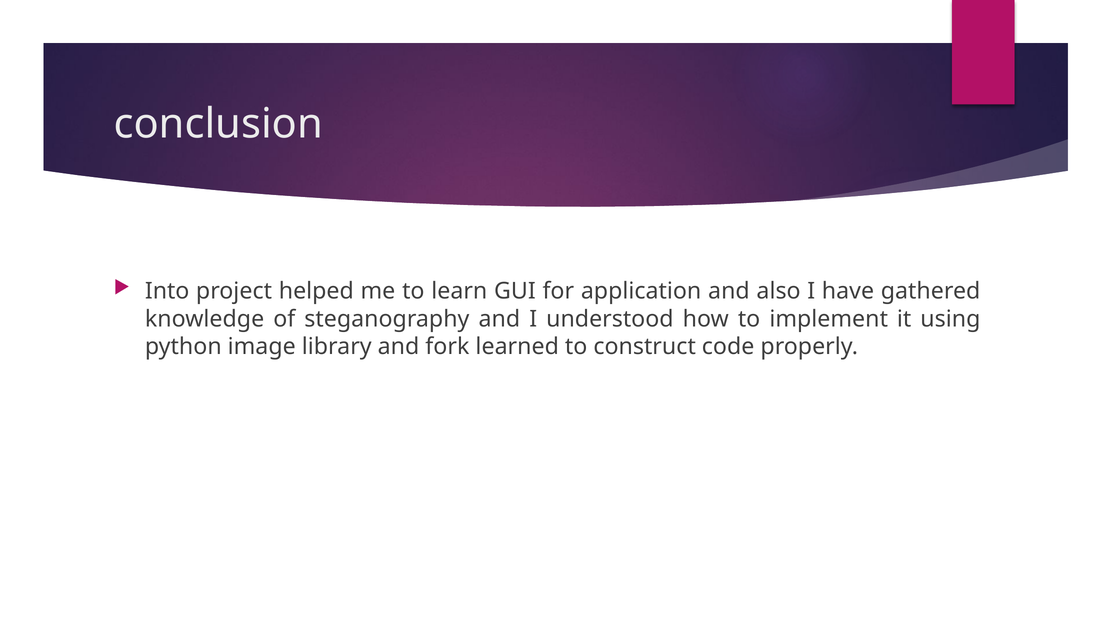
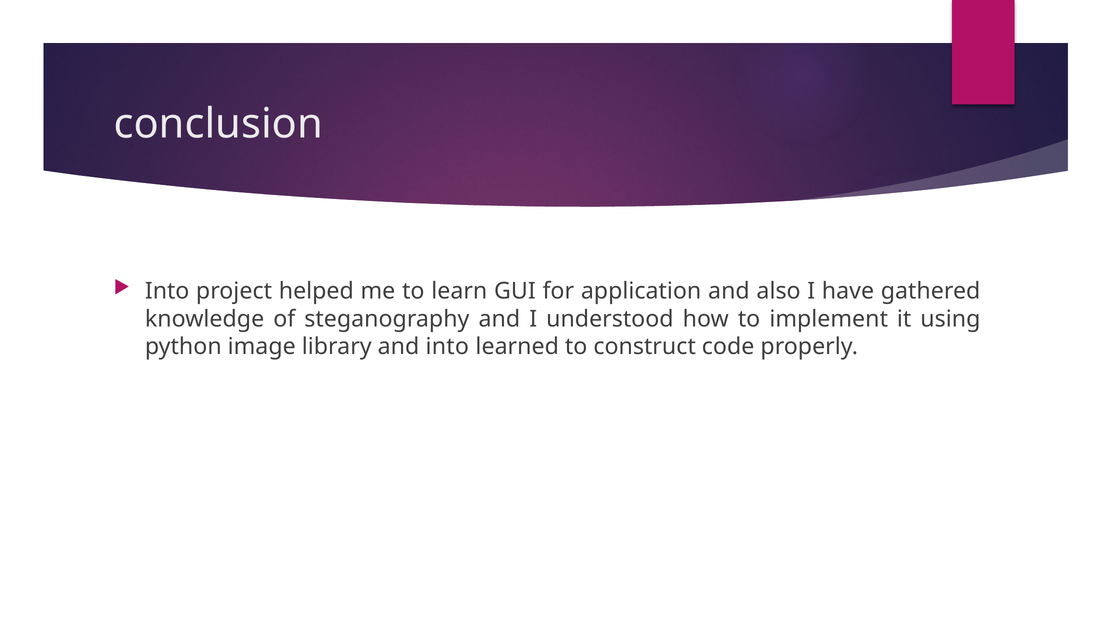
and fork: fork -> into (447, 346)
